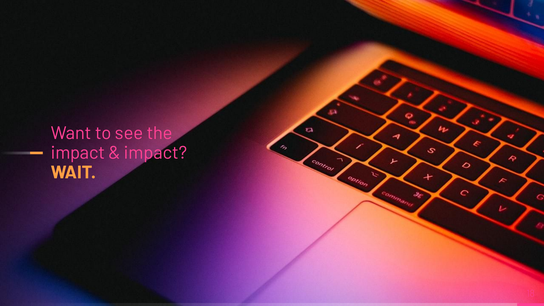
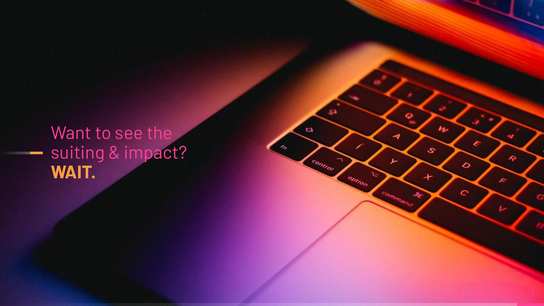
impact: impact -> suiting (78, 153)
